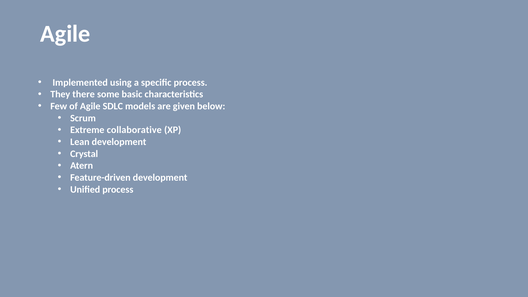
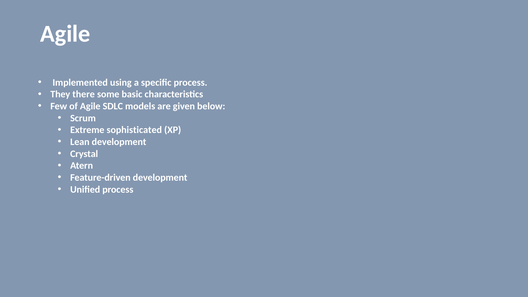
collaborative: collaborative -> sophisticated (134, 130)
